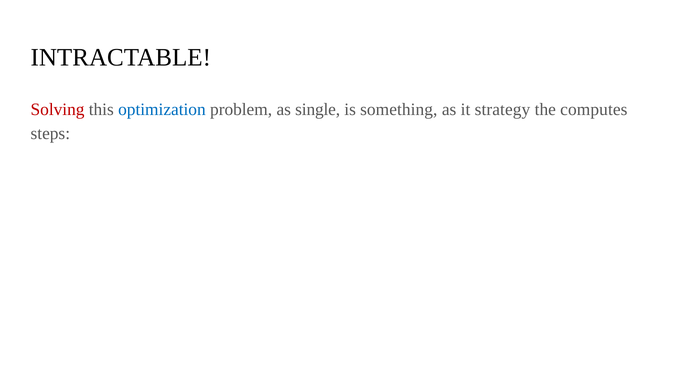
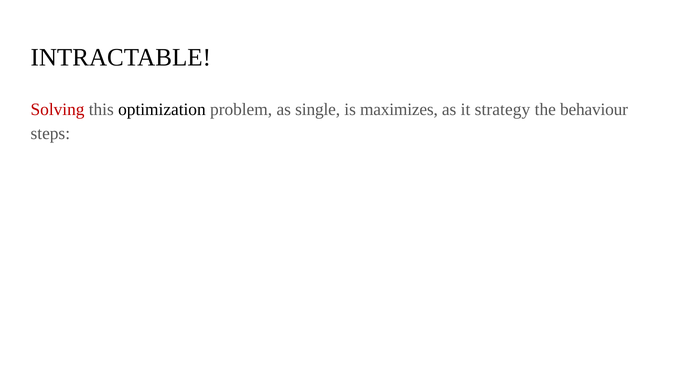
optimization colour: blue -> black (162, 109)
something: something -> maximizes (399, 109)
computes: computes -> behaviour (594, 109)
